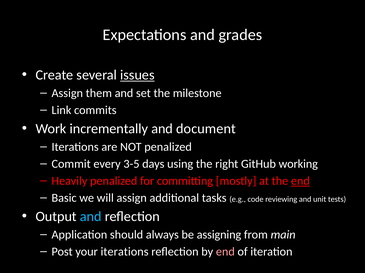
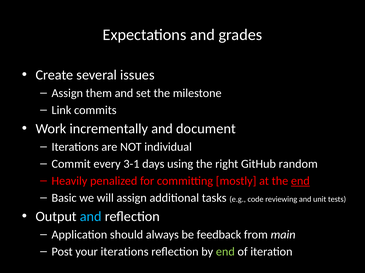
issues underline: present -> none (137, 75)
NOT penalized: penalized -> individual (168, 147)
3-5: 3-5 -> 3-1 (131, 164)
working: working -> random (298, 164)
assigning: assigning -> feedback (219, 235)
end colour: pink -> light green (225, 252)
